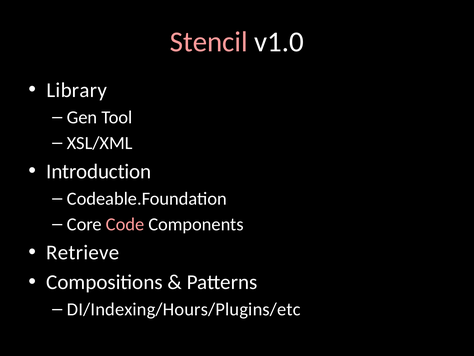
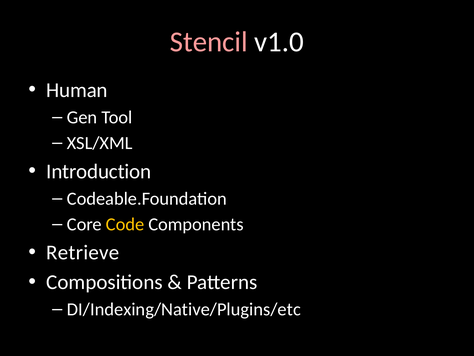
Library: Library -> Human (77, 90)
Code colour: pink -> yellow (125, 224)
DI/Indexing/Hours/Plugins/etc: DI/Indexing/Hours/Plugins/etc -> DI/Indexing/Native/Plugins/etc (184, 309)
